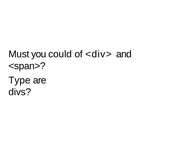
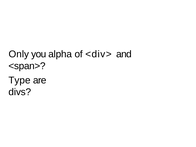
Must: Must -> Only (19, 54)
could: could -> alpha (60, 54)
